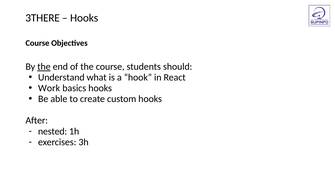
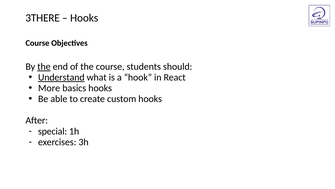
Understand underline: none -> present (61, 77)
Work: Work -> More (49, 88)
nested: nested -> special (53, 131)
